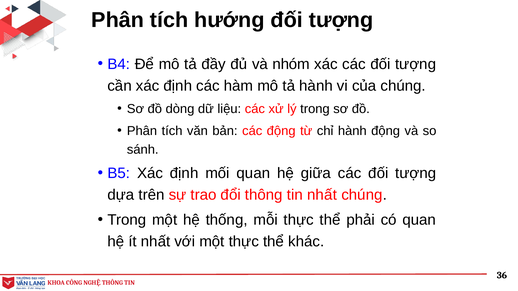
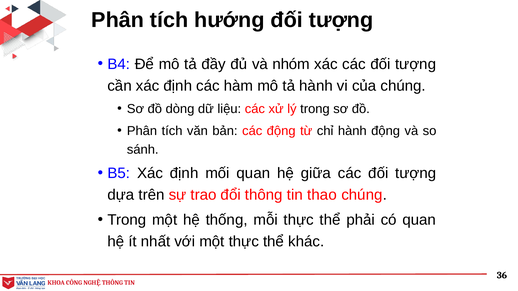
tin nhất: nhất -> thao (322, 195)
